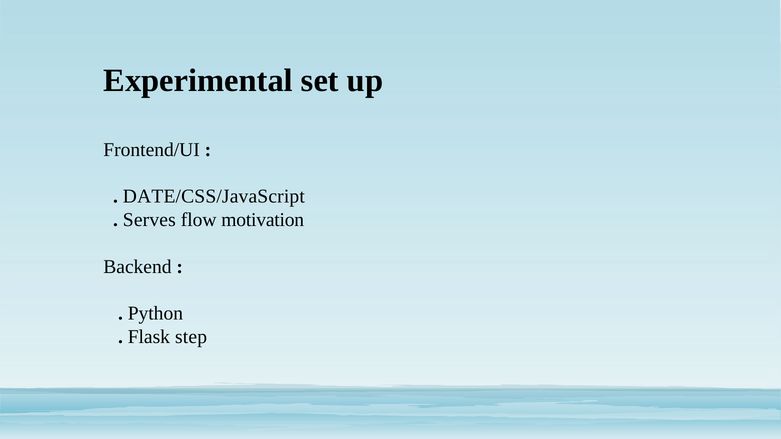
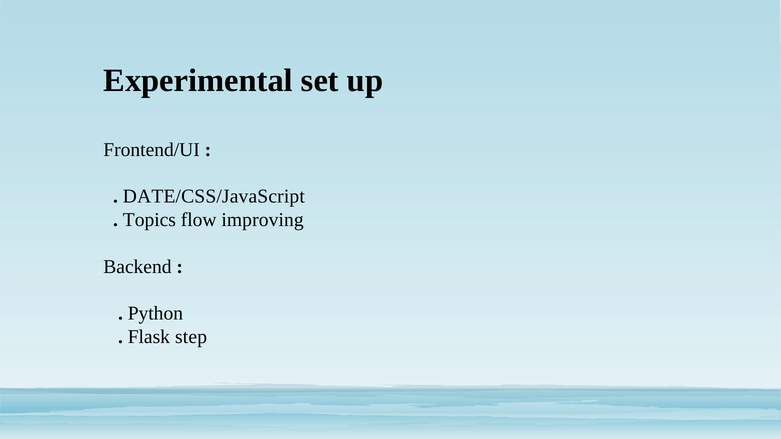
Serves: Serves -> Topics (149, 220)
motivation: motivation -> improving (263, 220)
